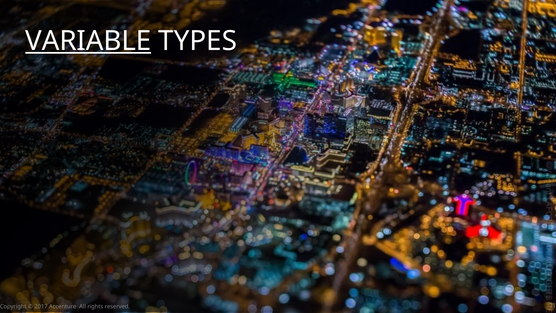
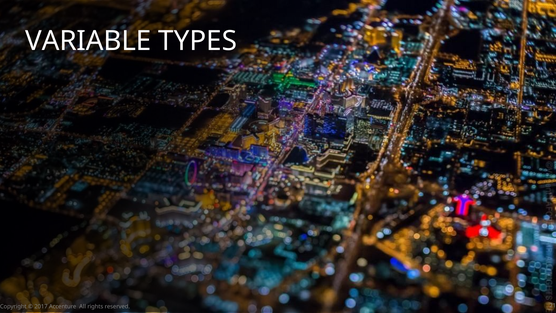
VARIABLE underline: present -> none (88, 41)
